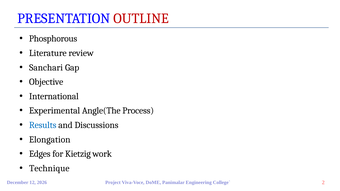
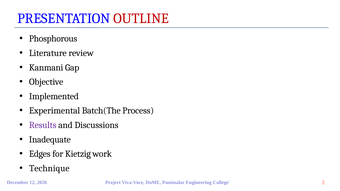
Sanchari: Sanchari -> Kanmani (46, 68)
International: International -> Implemented (54, 96)
Angle(The: Angle(The -> Batch(The (101, 111)
Results colour: blue -> purple (43, 125)
Elongation: Elongation -> Inadequate (50, 140)
